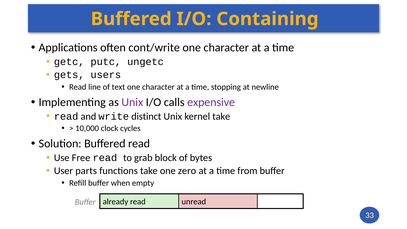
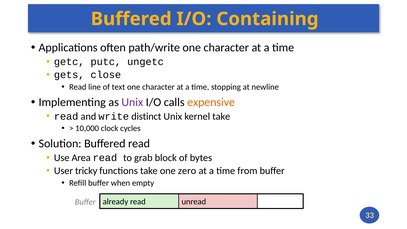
cont/write: cont/write -> path/write (154, 48)
users: users -> close (106, 75)
expensive colour: purple -> orange (211, 102)
Free: Free -> Area (81, 158)
parts: parts -> tricky (86, 171)
